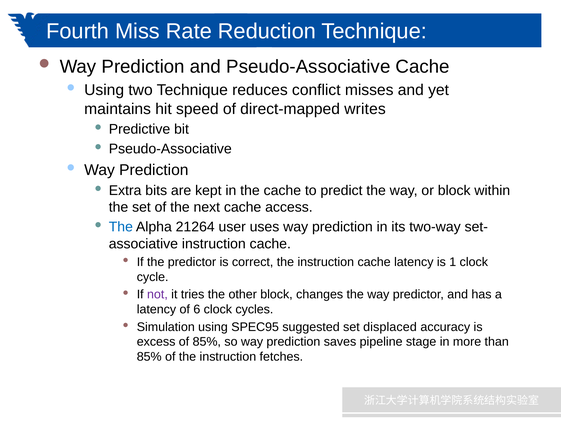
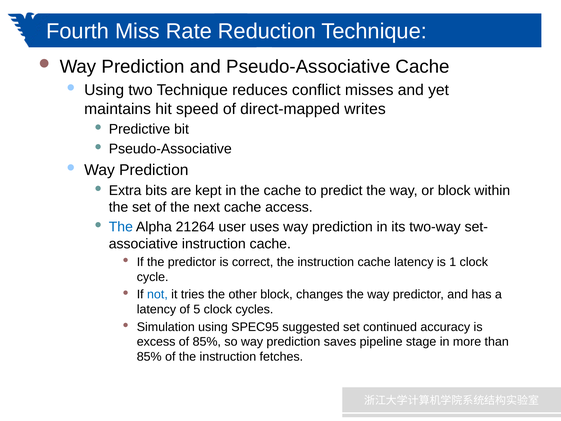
not colour: purple -> blue (157, 294)
6: 6 -> 5 (197, 309)
displaced: displaced -> continued (390, 327)
